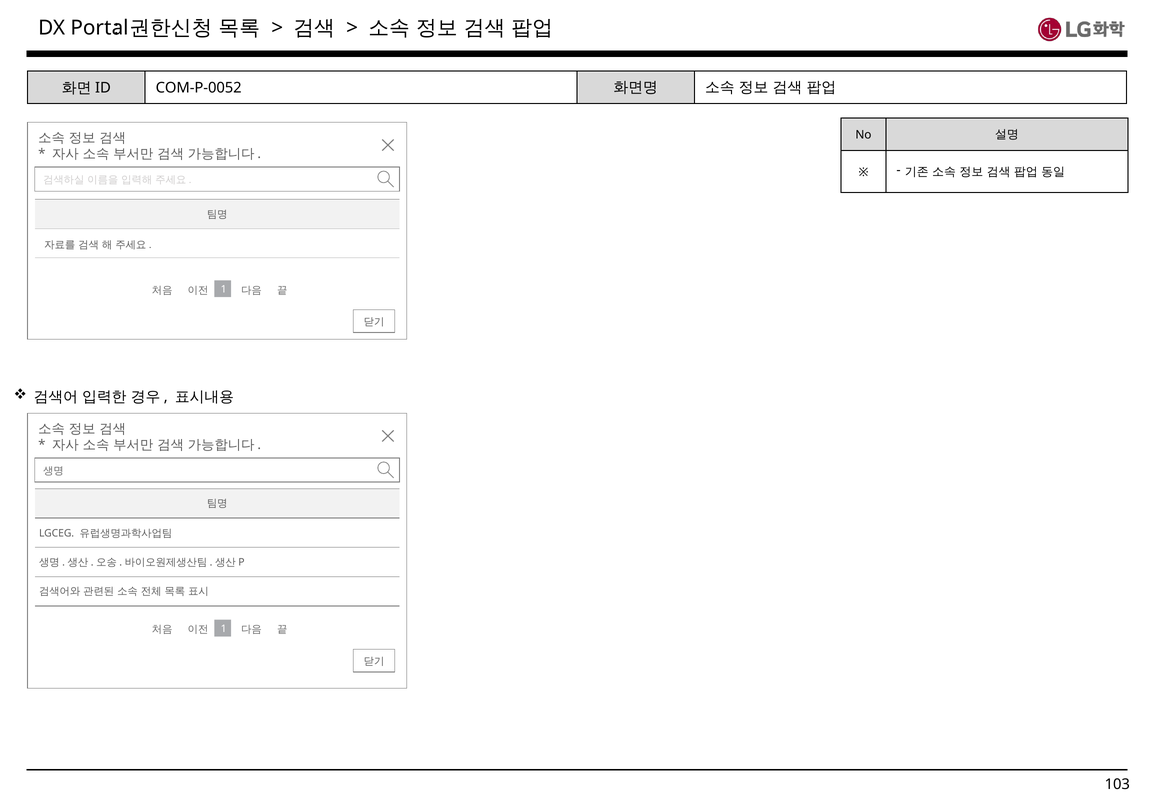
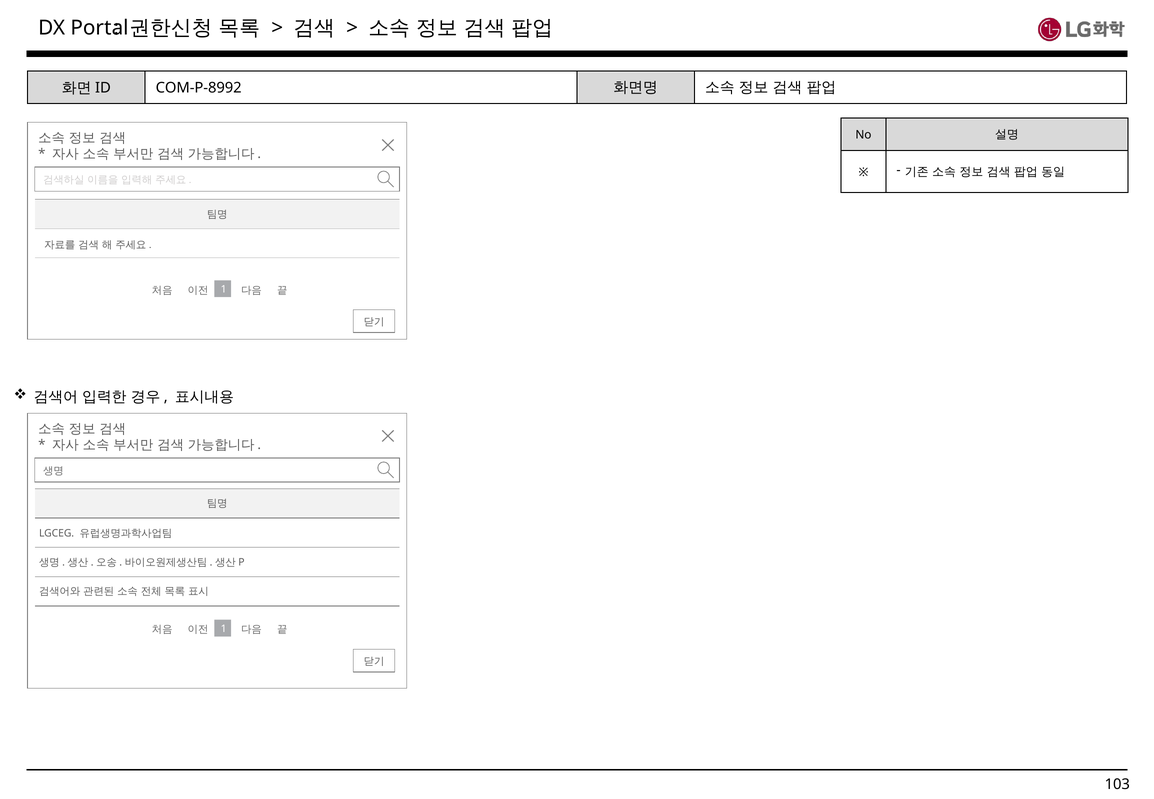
COM-P-0052: COM-P-0052 -> COM-P-8992 (199, 88)
